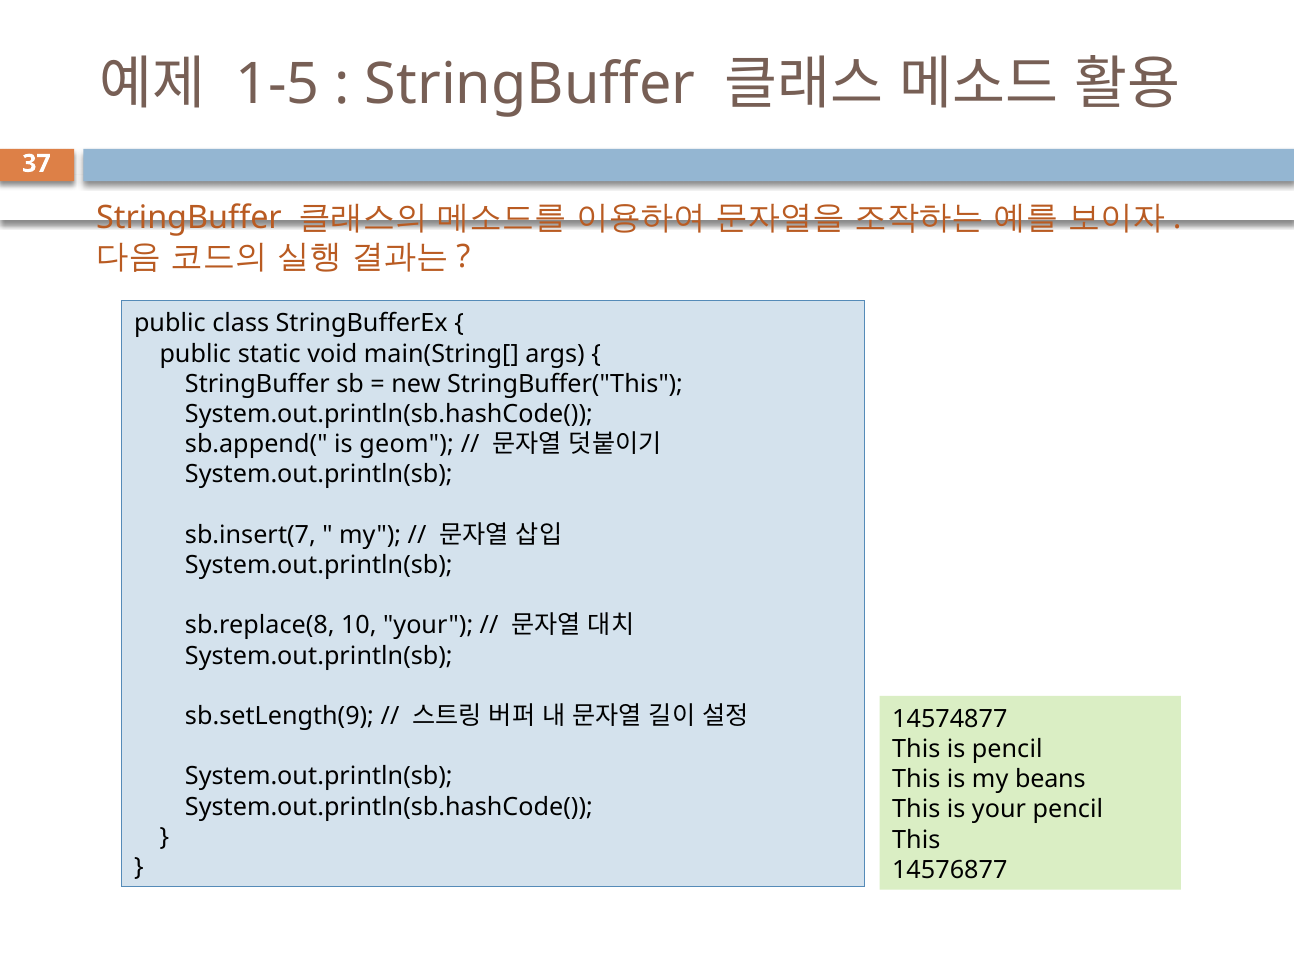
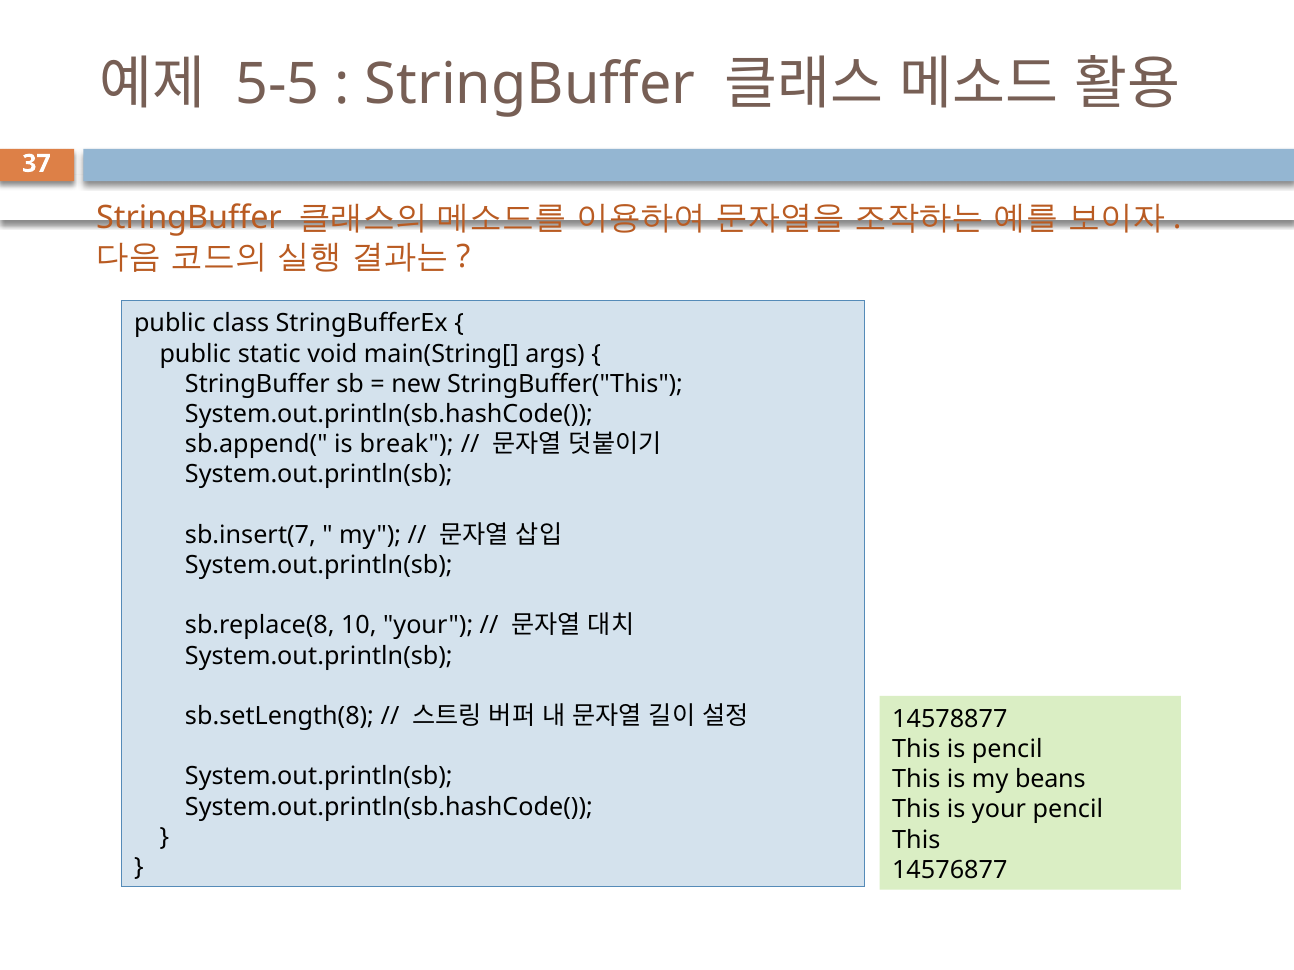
1-5: 1-5 -> 5-5 (277, 84)
geom: geom -> break (407, 445)
sb.setLength(9: sb.setLength(9 -> sb.setLength(8 (279, 716)
14574877: 14574877 -> 14578877 (950, 719)
